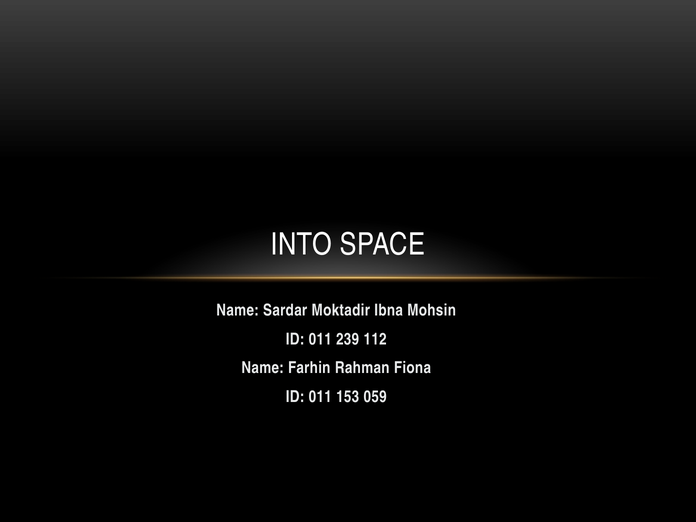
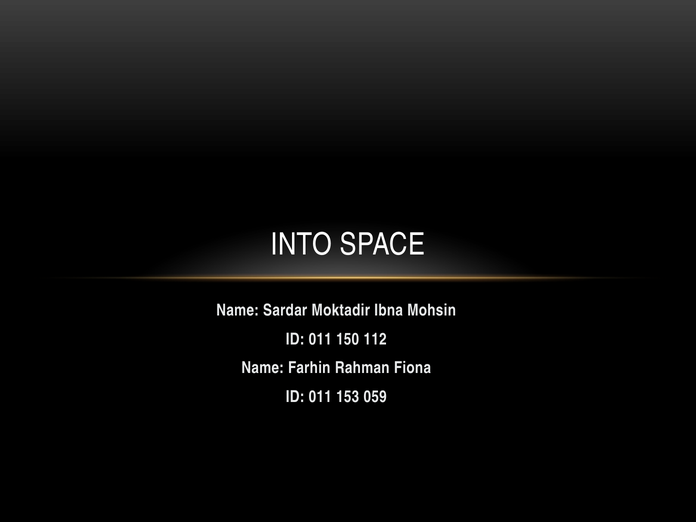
239: 239 -> 150 (348, 339)
